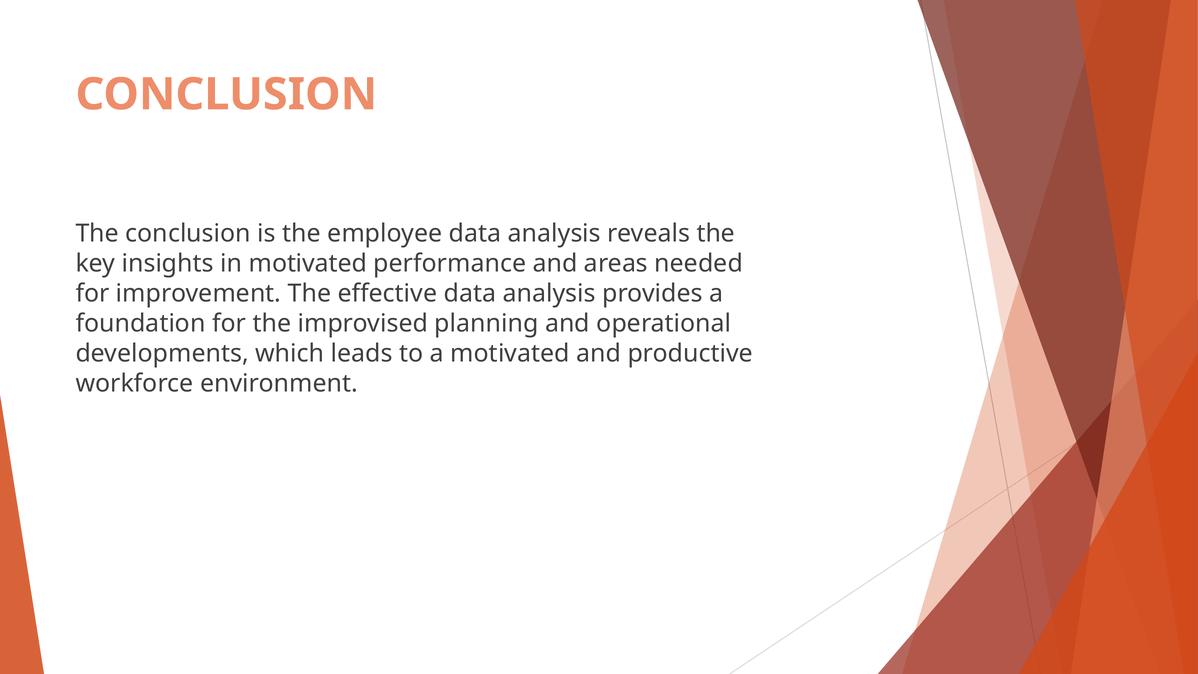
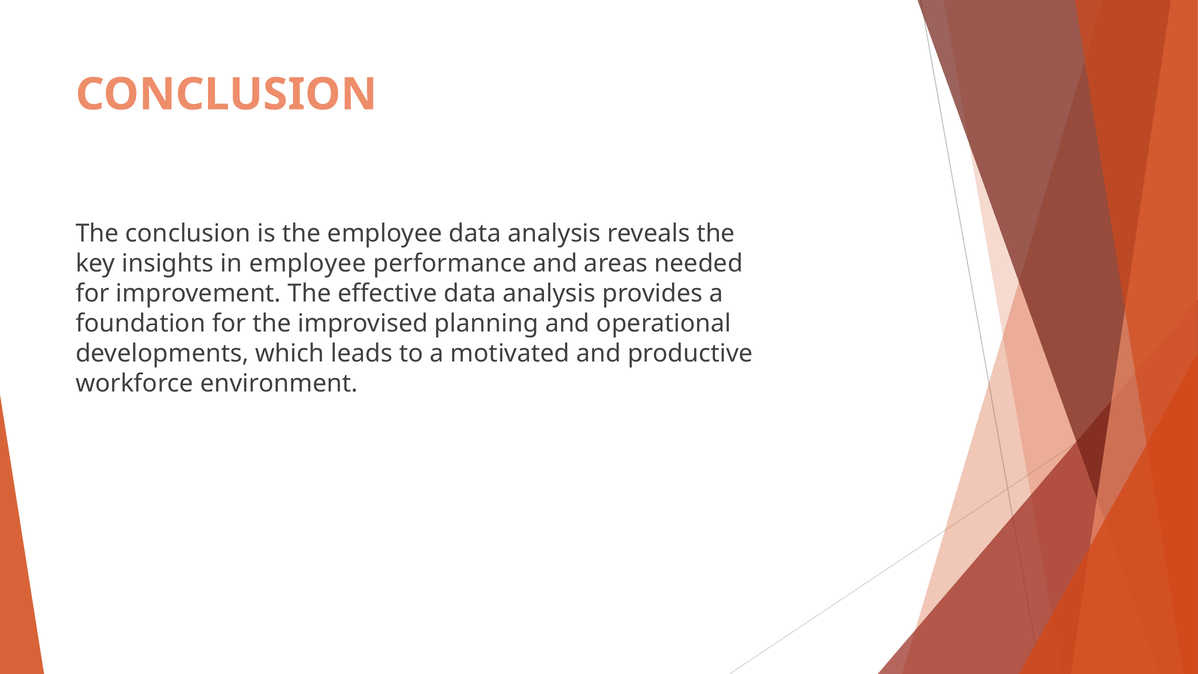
in motivated: motivated -> employee (308, 263)
